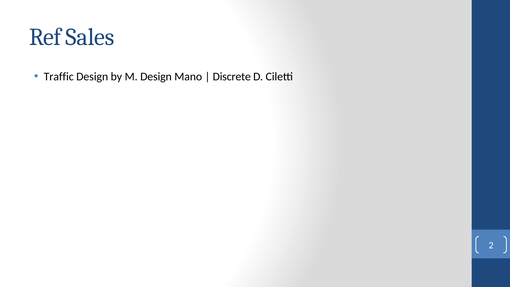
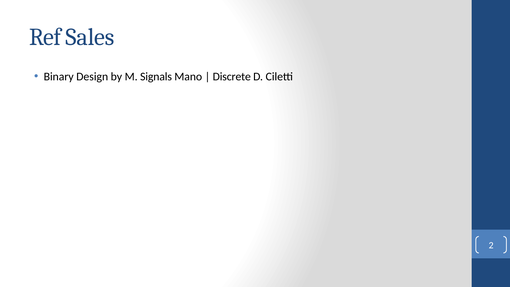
Traffic: Traffic -> Binary (59, 77)
M Design: Design -> Signals (156, 77)
